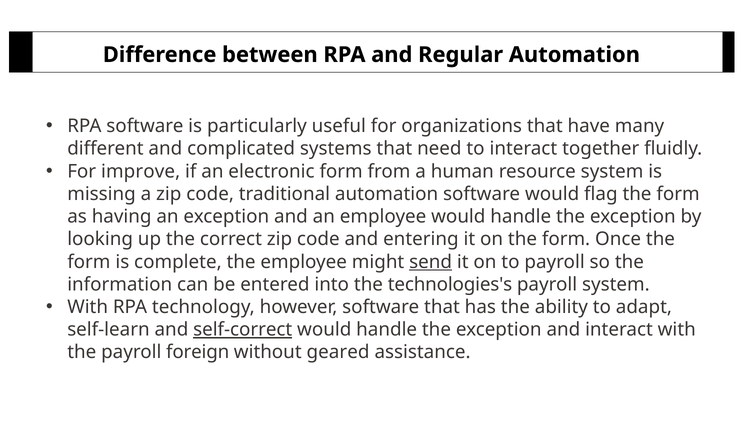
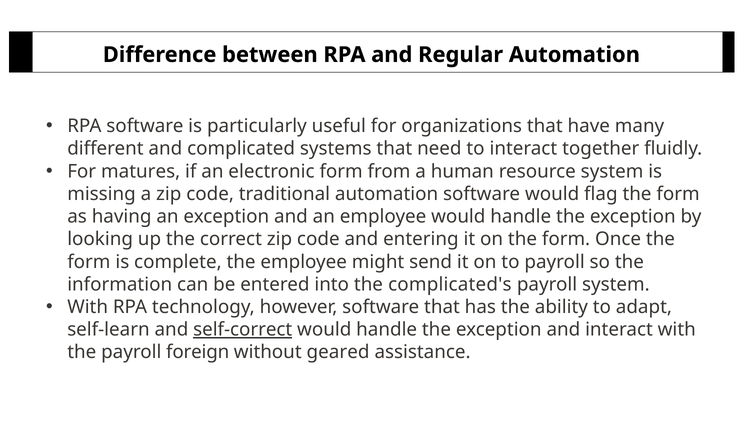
improve: improve -> matures (141, 171)
send underline: present -> none (431, 262)
technologies's: technologies's -> complicated's (450, 284)
